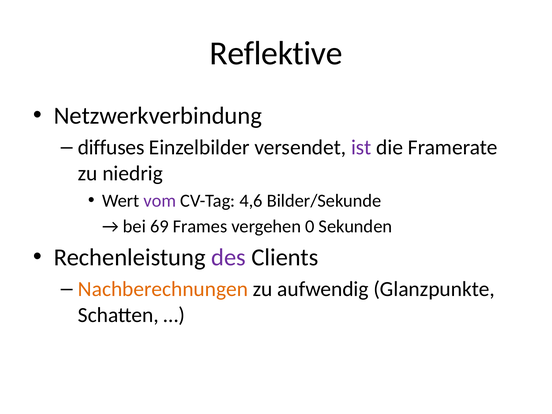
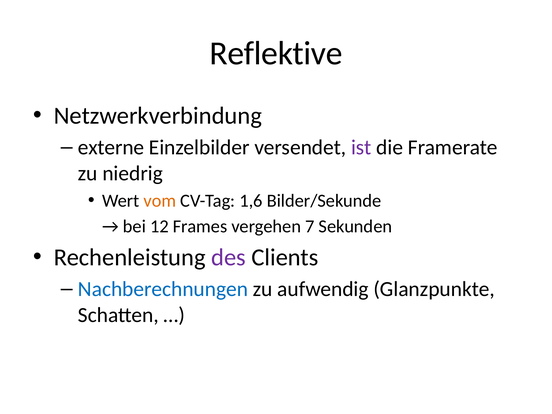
diffuses: diffuses -> externe (111, 147)
vom colour: purple -> orange (160, 201)
4,6: 4,6 -> 1,6 (251, 201)
69: 69 -> 12 (159, 226)
0: 0 -> 7 (310, 226)
Nachberechnungen colour: orange -> blue (163, 289)
